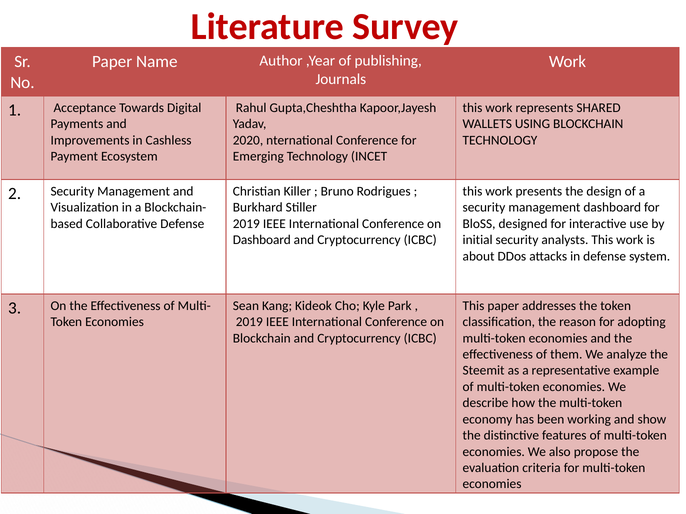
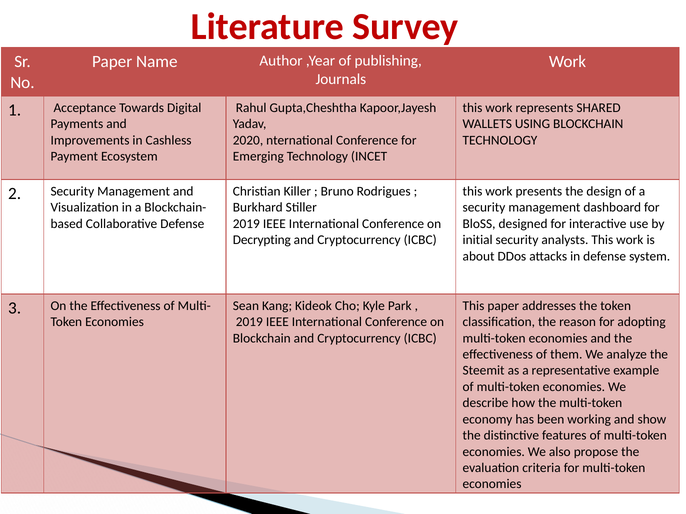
Dashboard: Dashboard -> Decrypting (262, 240)
